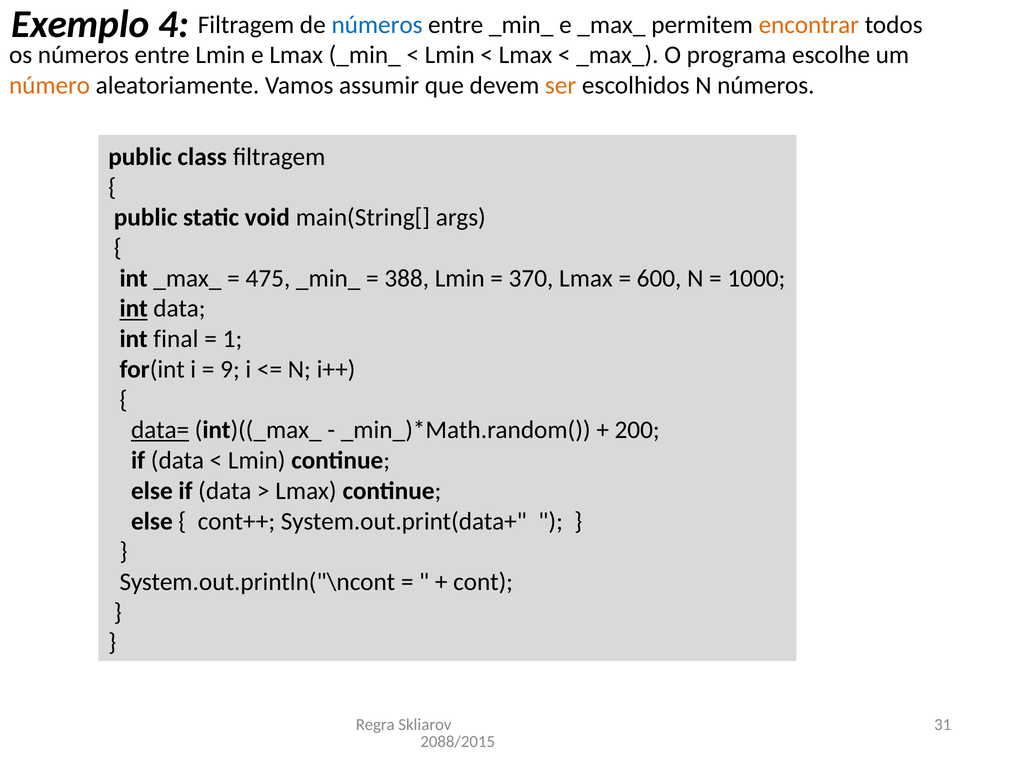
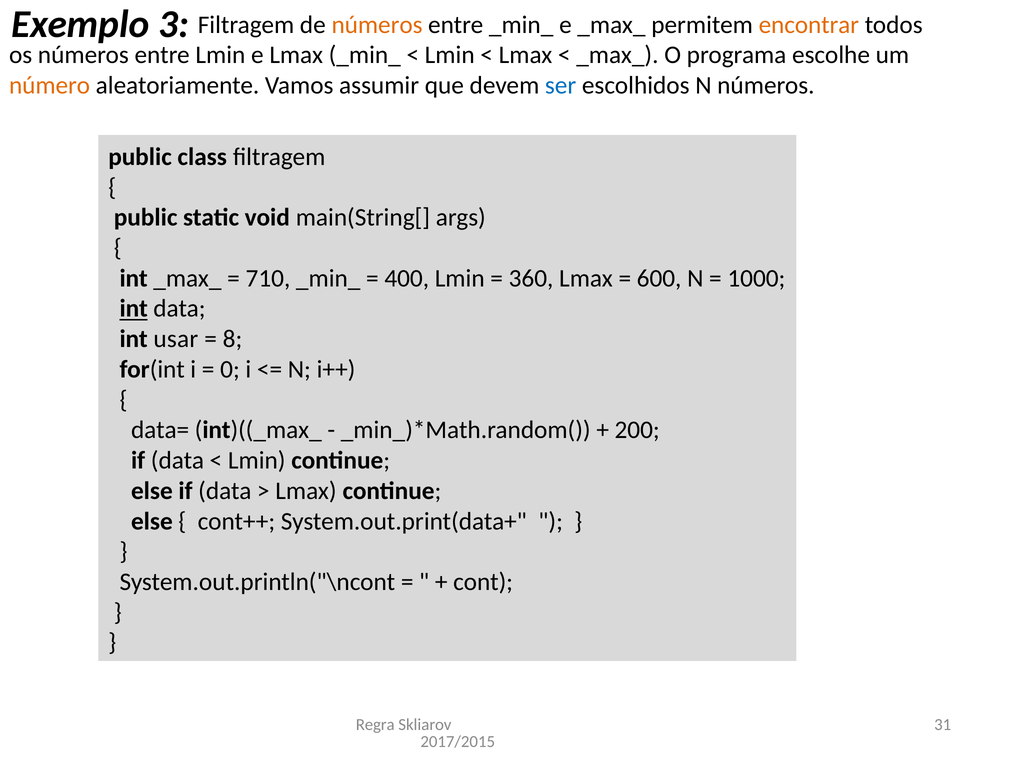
4: 4 -> 3 (174, 24)
números colour: blue -> orange (377, 25)
ser colour: orange -> blue (561, 85)
475: 475 -> 710 (268, 278)
388: 388 -> 400 (407, 278)
370: 370 -> 360 (531, 278)
final: final -> usar (176, 339)
1: 1 -> 8 (232, 339)
9: 9 -> 0 (230, 369)
data= underline: present -> none (160, 430)
2088/2015: 2088/2015 -> 2017/2015 (458, 742)
